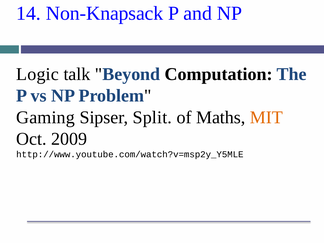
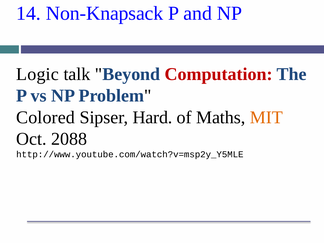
Computation colour: black -> red (219, 74)
Gaming: Gaming -> Colored (46, 117)
Split: Split -> Hard (152, 117)
2009: 2009 -> 2088 (69, 139)
